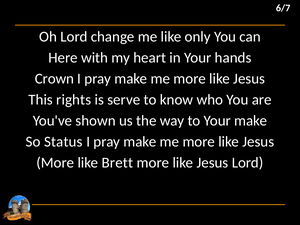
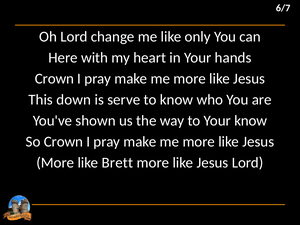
rights: rights -> down (74, 100)
Your make: make -> know (251, 121)
So Status: Status -> Crown (63, 142)
